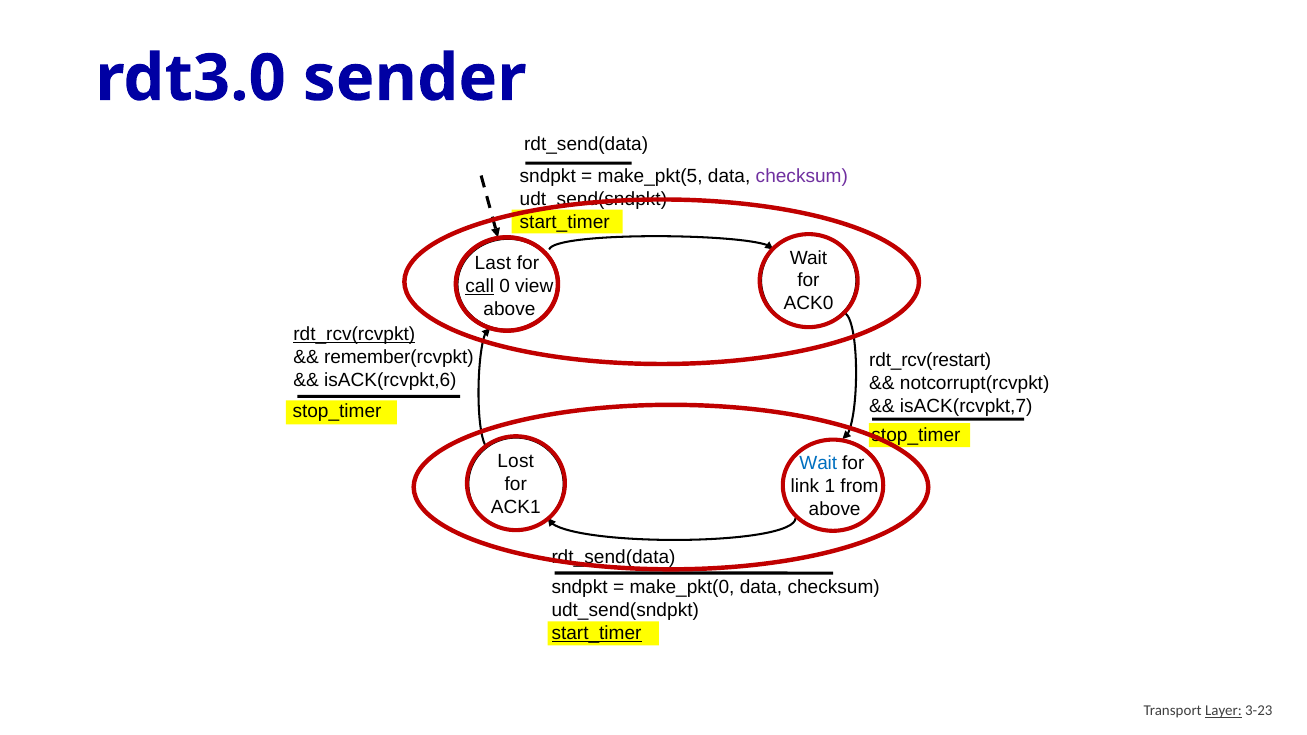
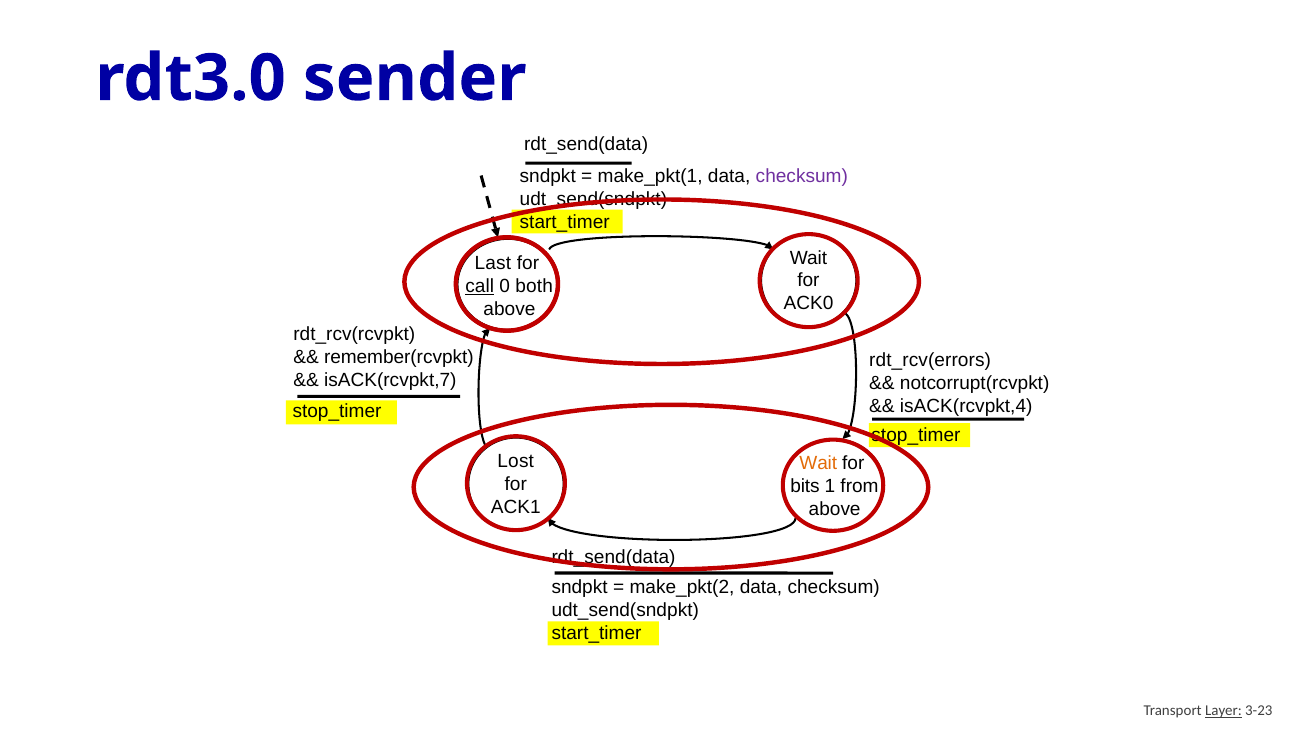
make_pkt(5: make_pkt(5 -> make_pkt(1 (650, 176)
view: view -> both (534, 286)
rdt_rcv(rcvpkt underline: present -> none (354, 335)
rdt_rcv(restart: rdt_rcv(restart -> rdt_rcv(errors (930, 361)
isACK(rcvpkt,6: isACK(rcvpkt,6 -> isACK(rcvpkt,7 (390, 381)
isACK(rcvpkt,7: isACK(rcvpkt,7 -> isACK(rcvpkt,4 (966, 406)
Wait colour: blue -> orange (818, 464)
link: link -> bits (805, 487)
make_pkt(0: make_pkt(0 -> make_pkt(2 (682, 588)
start_timer underline: present -> none (597, 633)
